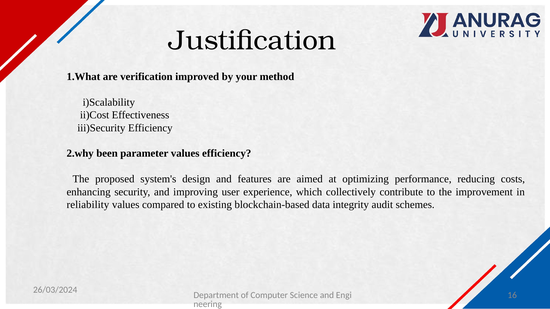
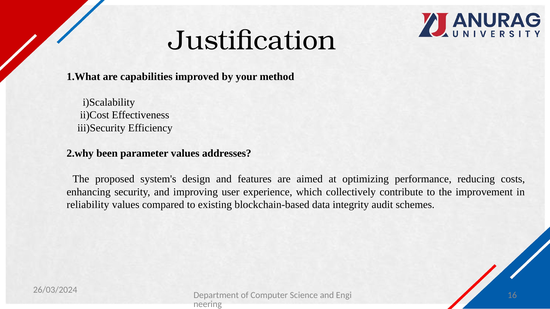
verification: verification -> capabilities (146, 77)
values efficiency: efficiency -> addresses (227, 154)
